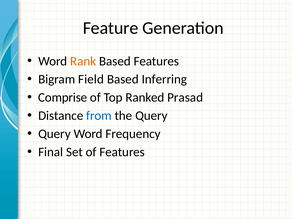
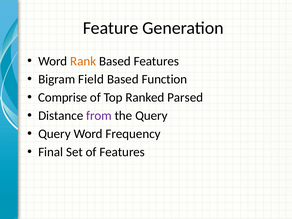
Inferring: Inferring -> Function (164, 79)
Prasad: Prasad -> Parsed (185, 97)
from colour: blue -> purple (99, 116)
